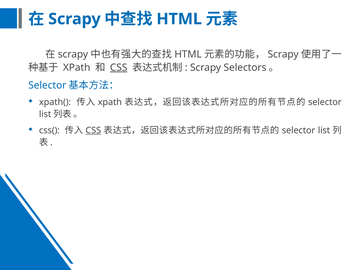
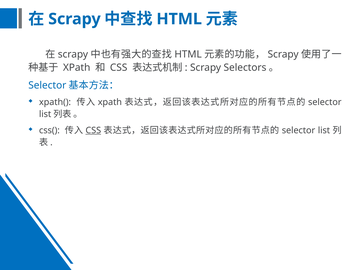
CSS underline: present -> none (119, 68)
